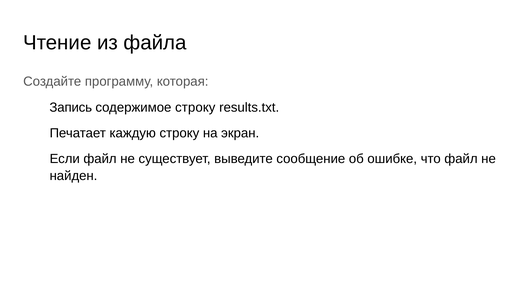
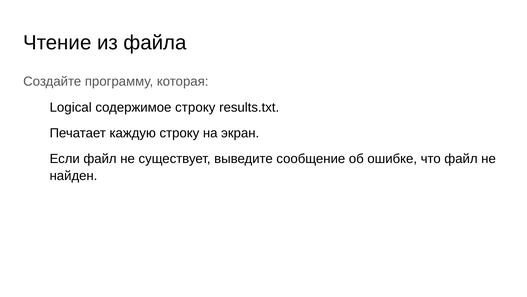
Запись: Запись -> Logical (71, 107)
